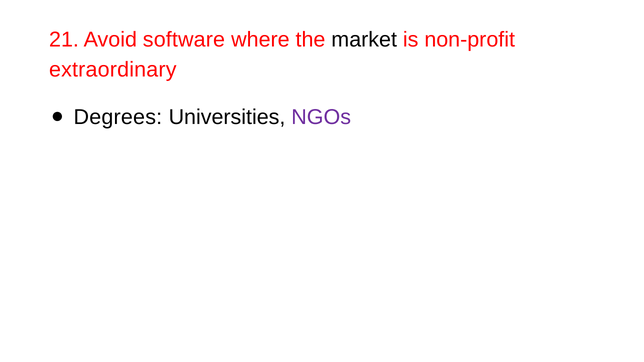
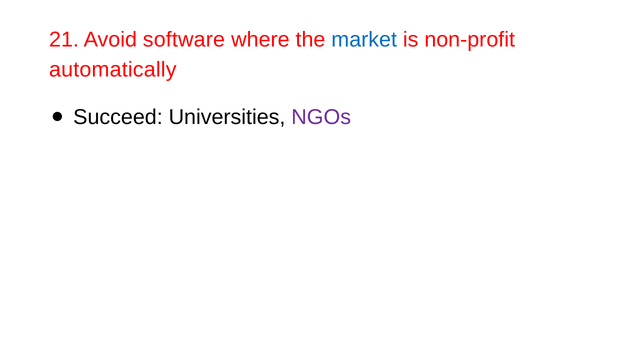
market colour: black -> blue (364, 40)
extraordinary: extraordinary -> automatically (113, 70)
Degrees: Degrees -> Succeed (118, 117)
